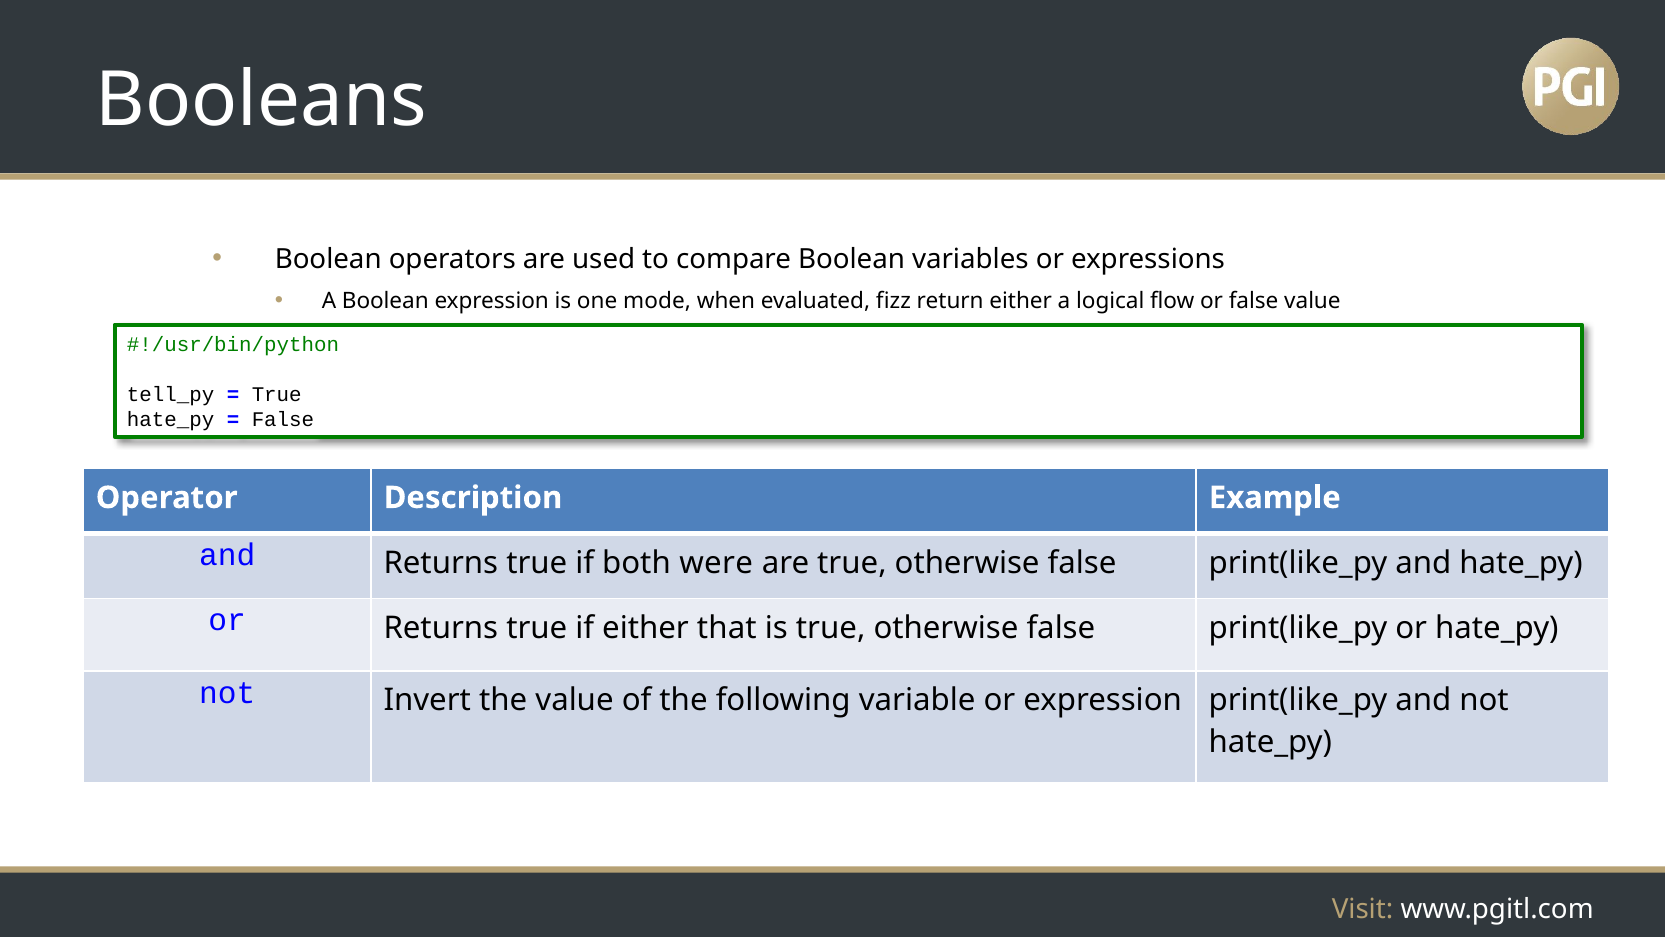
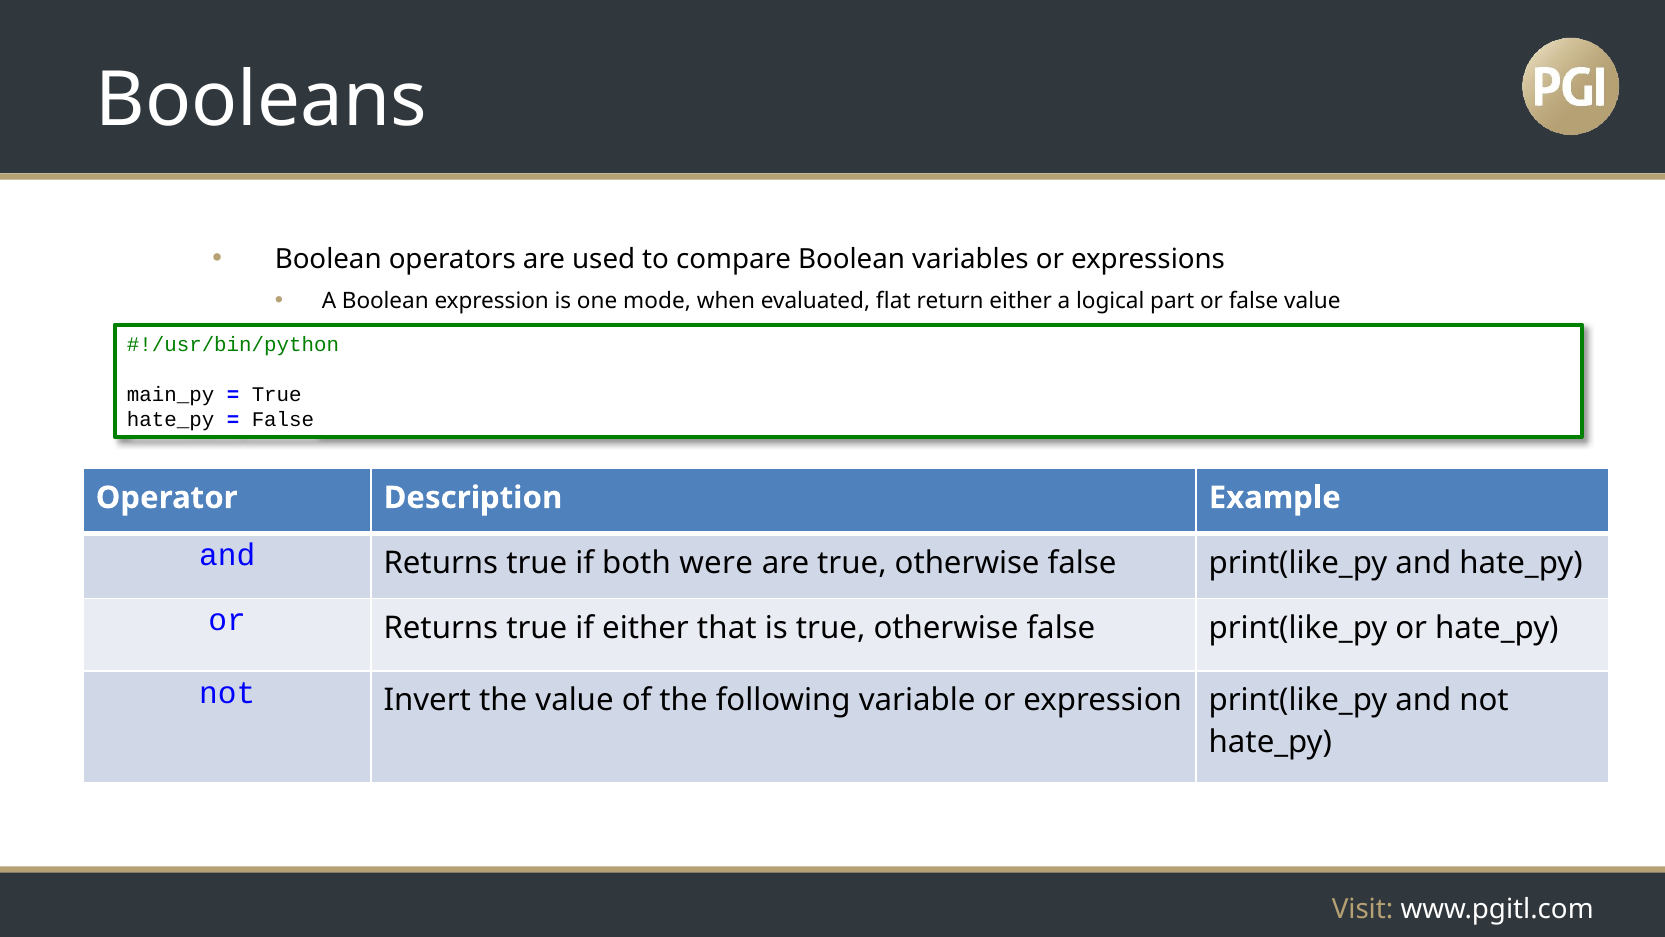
fizz: fizz -> flat (893, 301)
flow: flow -> part (1172, 301)
tell_py: tell_py -> main_py (171, 395)
